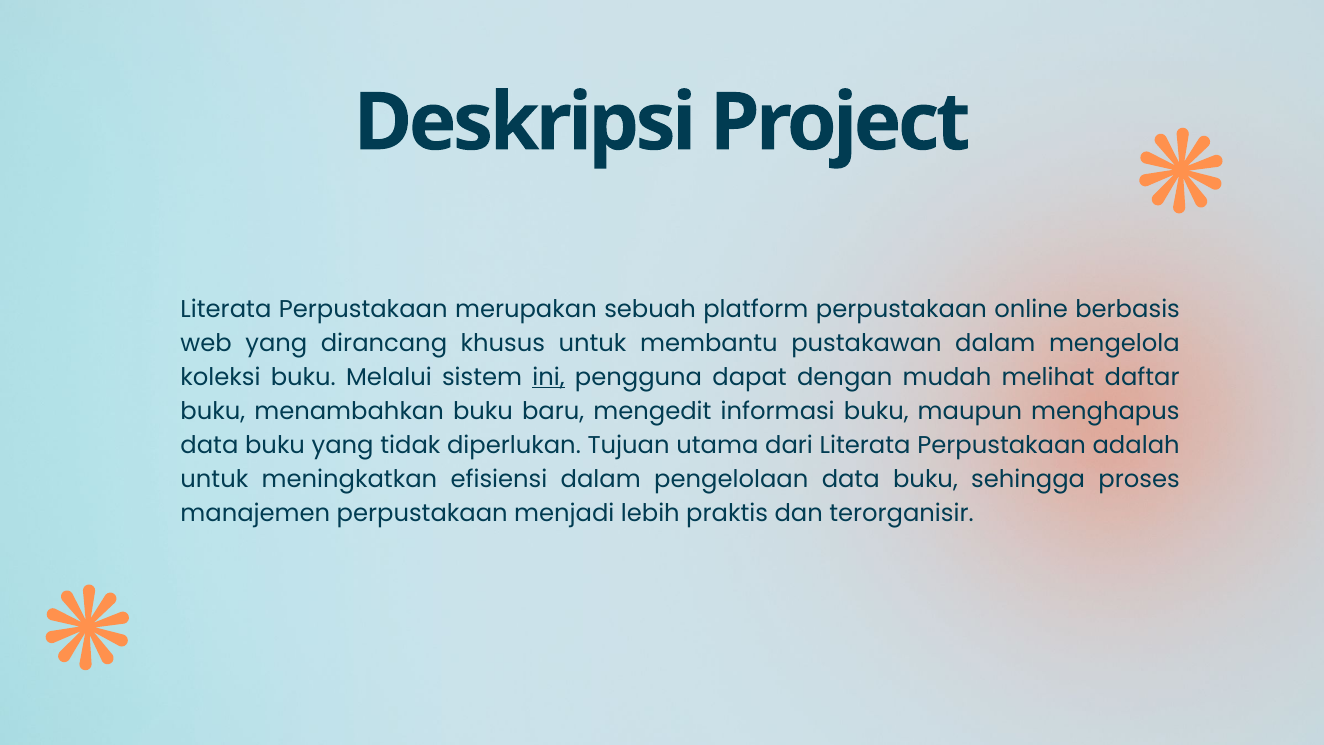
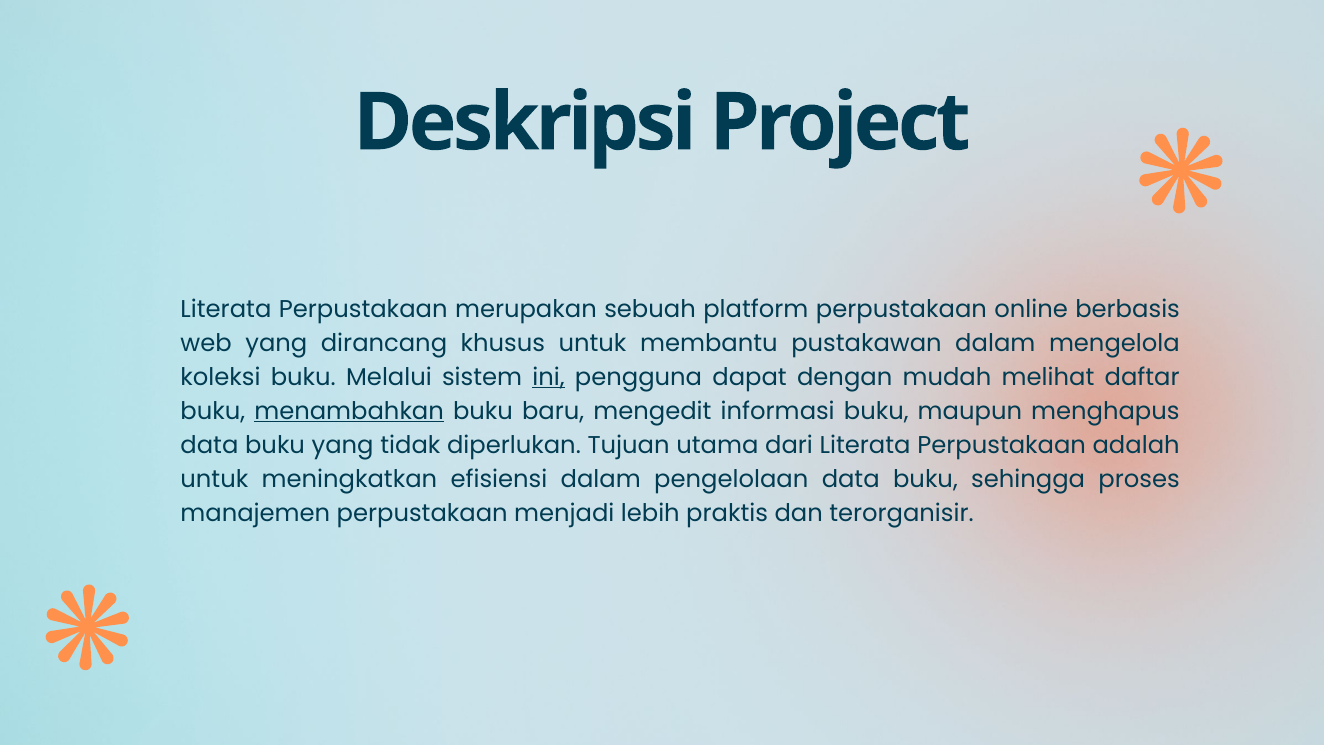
menambahkan underline: none -> present (349, 411)
